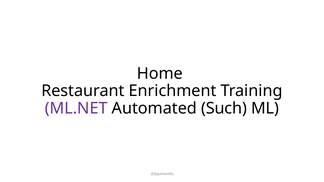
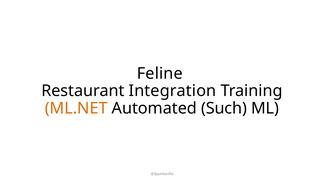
Home: Home -> Feline (160, 74)
Enrichment: Enrichment -> Integration (172, 91)
ML.NET colour: purple -> orange (76, 109)
